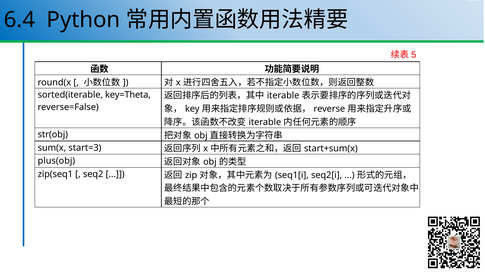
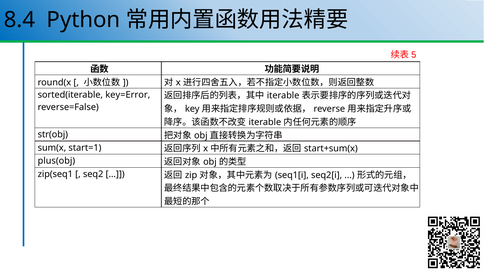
6.4: 6.4 -> 8.4 (19, 20)
key=Theta: key=Theta -> key=Error (128, 95)
start=3: start=3 -> start=1 (85, 148)
